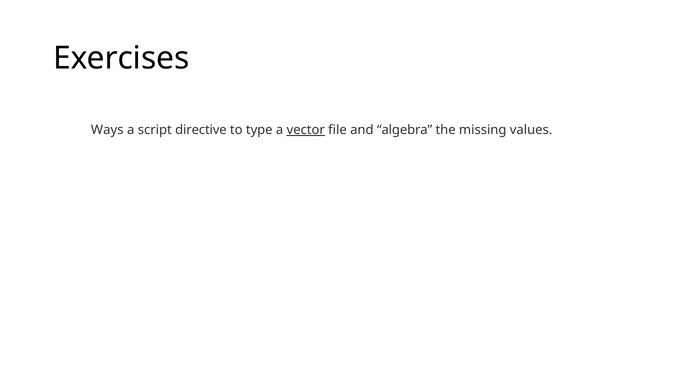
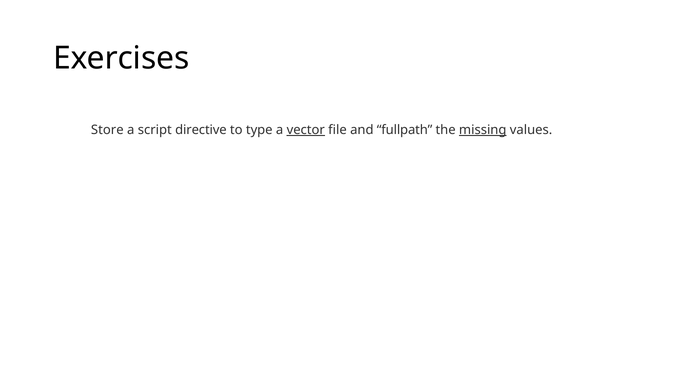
Ways: Ways -> Store (107, 130)
algebra: algebra -> fullpath (405, 130)
missing underline: none -> present (483, 130)
